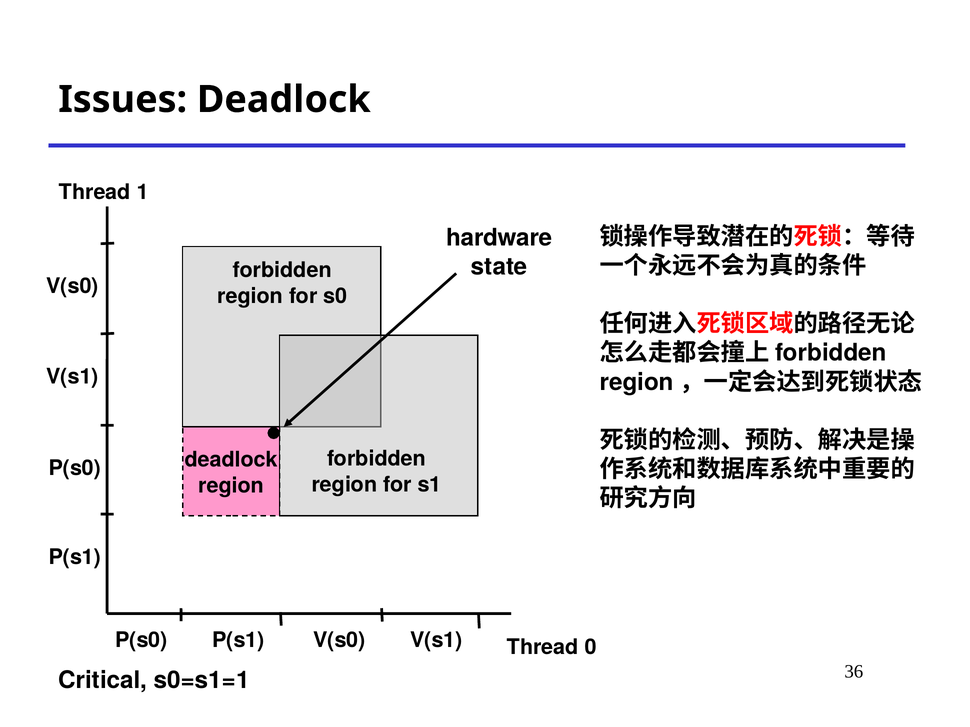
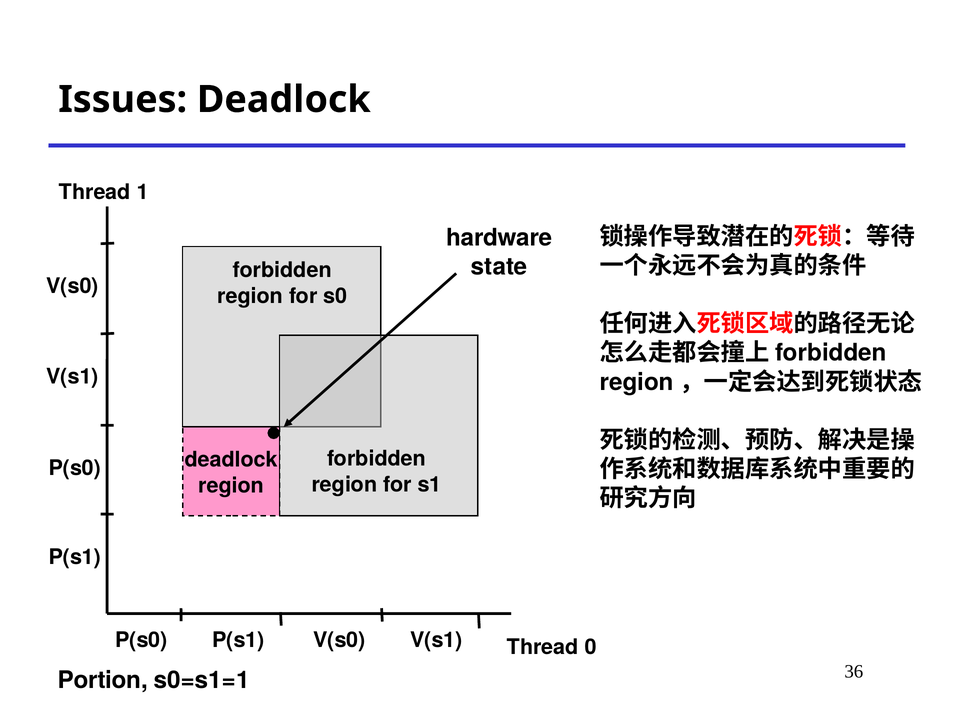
Critical: Critical -> Portion (103, 681)
